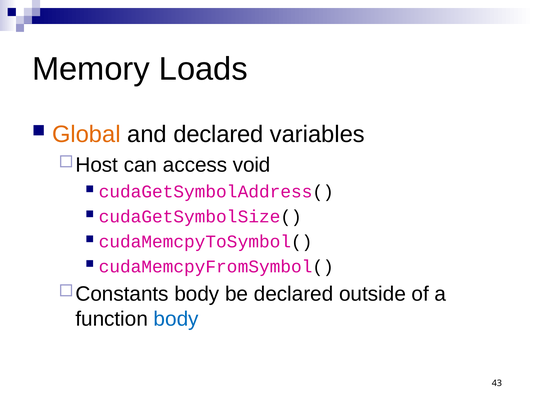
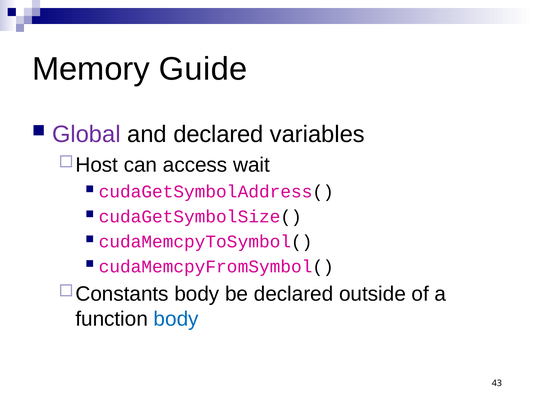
Loads: Loads -> Guide (203, 69)
Global colour: orange -> purple (86, 134)
void: void -> wait (252, 165)
